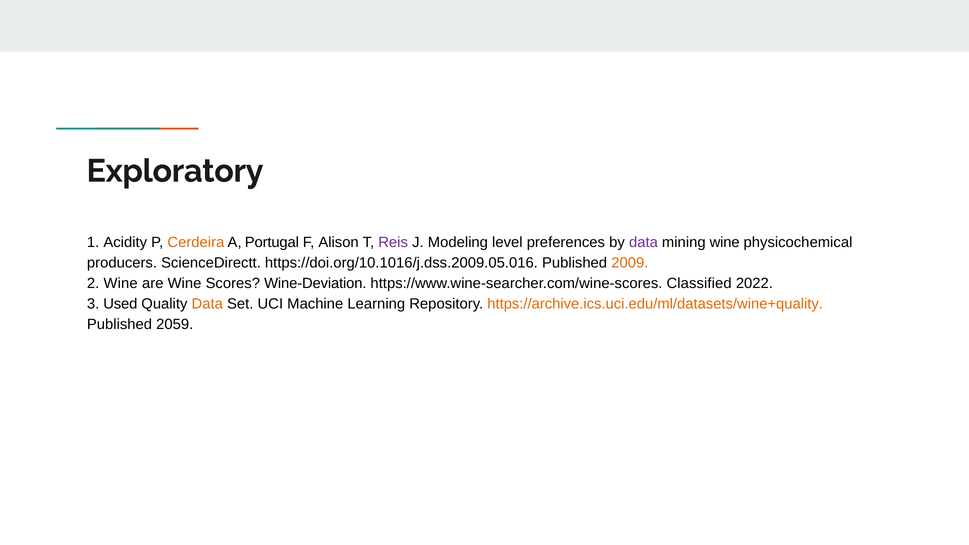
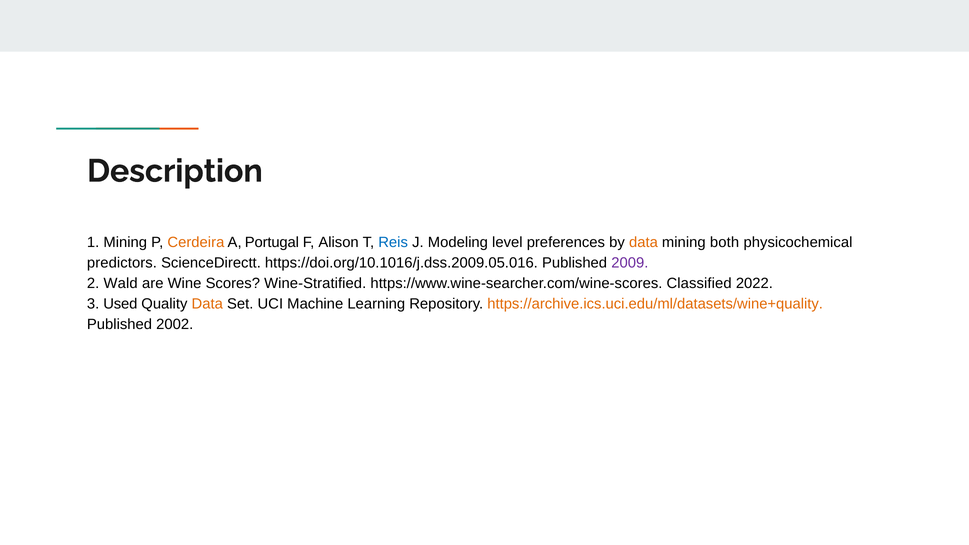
Exploratory: Exploratory -> Description (175, 171)
1 Acidity: Acidity -> Mining (125, 243)
Reis colour: purple -> blue (393, 243)
data colour: purple -> orange (643, 243)
mining wine: wine -> both (724, 243)
producers: producers -> predictors (122, 263)
2009 colour: orange -> purple (630, 263)
2 Wine: Wine -> Wald (121, 284)
Wine-Deviation: Wine-Deviation -> Wine-Stratified (315, 284)
2059: 2059 -> 2002 (175, 325)
